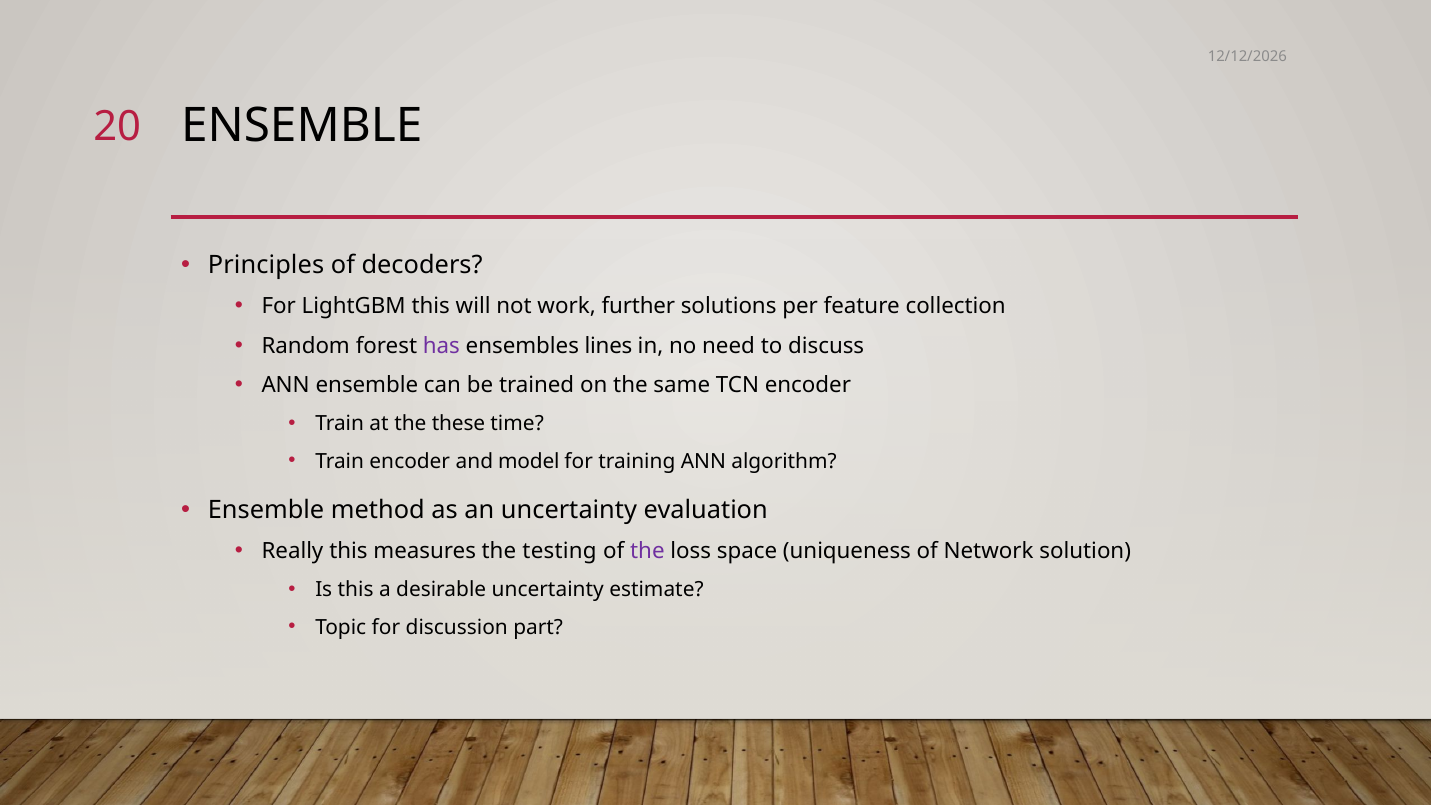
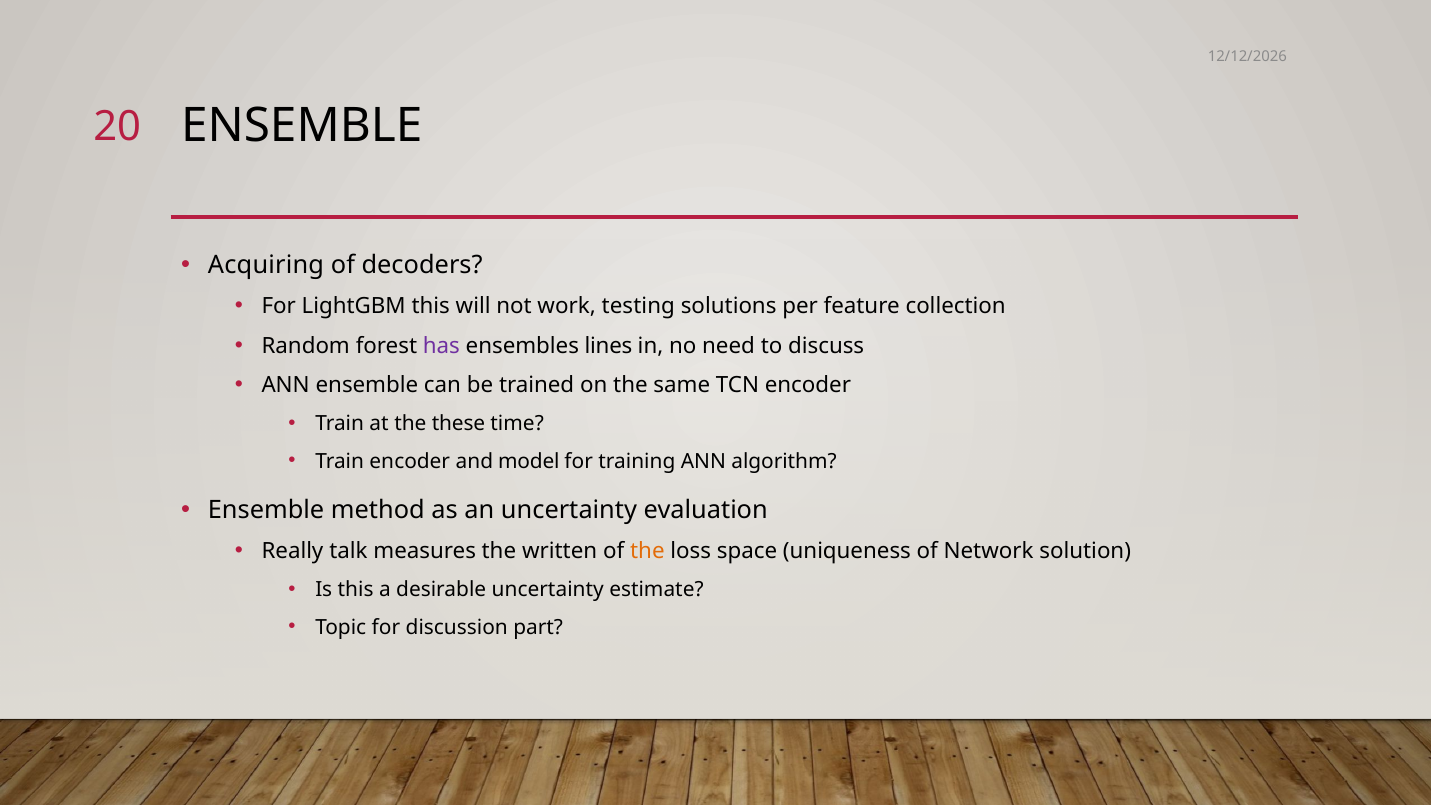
Principles: Principles -> Acquiring (266, 265)
further: further -> testing (638, 306)
Really this: this -> talk (348, 552)
testing: testing -> written (560, 552)
the colour: purple -> orange (647, 552)
